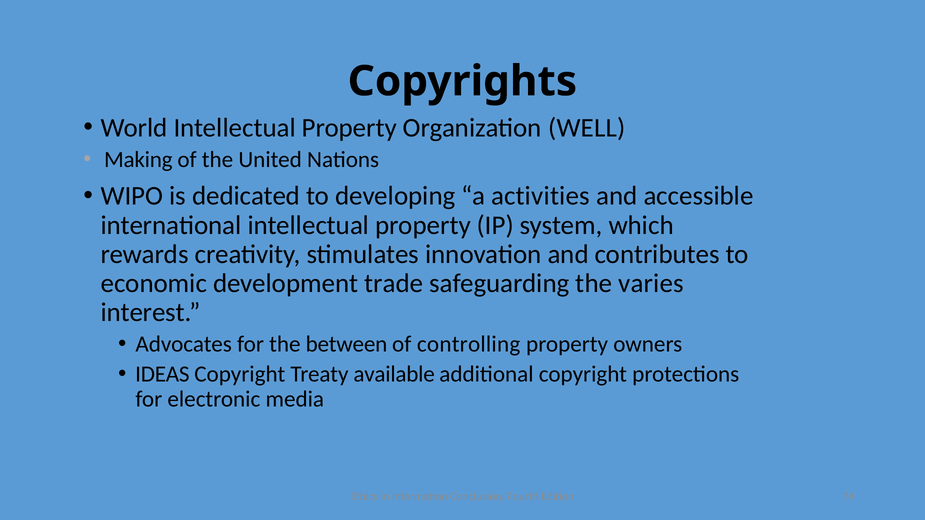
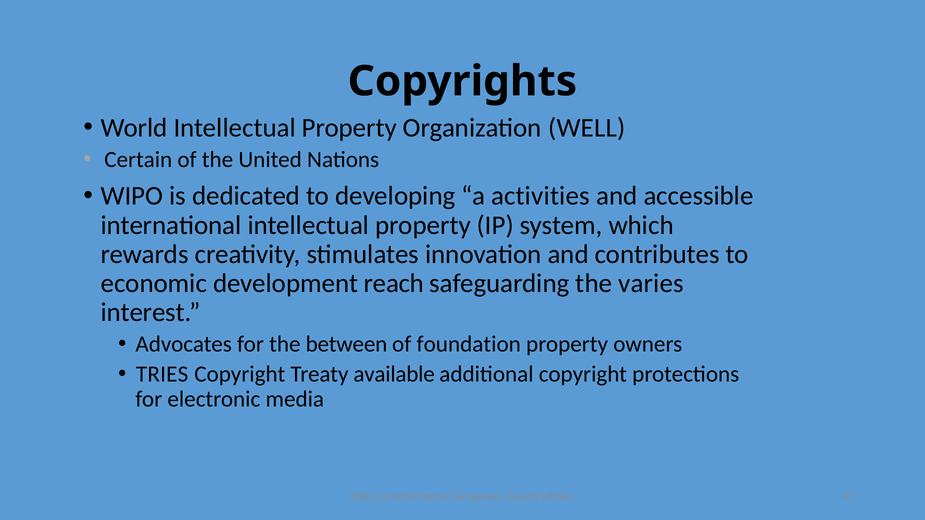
Making: Making -> Certain (138, 160)
trade: trade -> reach (394, 283)
controlling: controlling -> foundation (469, 344)
IDEAS: IDEAS -> TRIES (162, 374)
Conclusion: Conclusion -> Companies (477, 497)
74: 74 -> 47 (849, 497)
